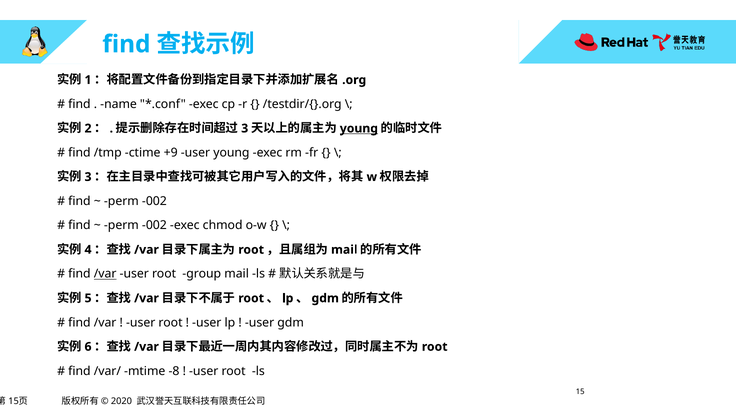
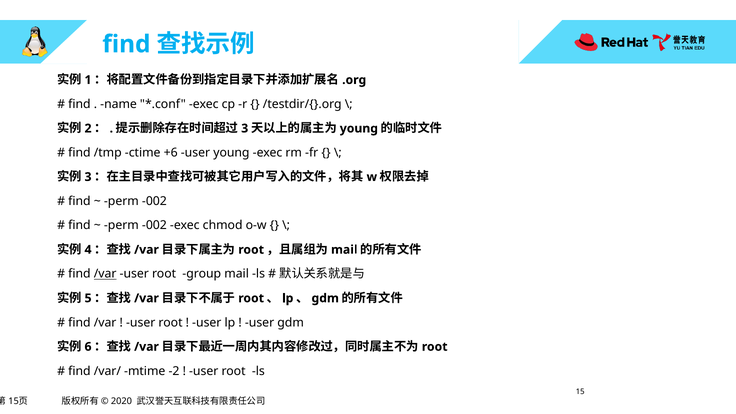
young underline: present -> none (359, 128)
+9: +9 -> +6 (171, 153)
-8: -8 -> -2 (174, 371)
